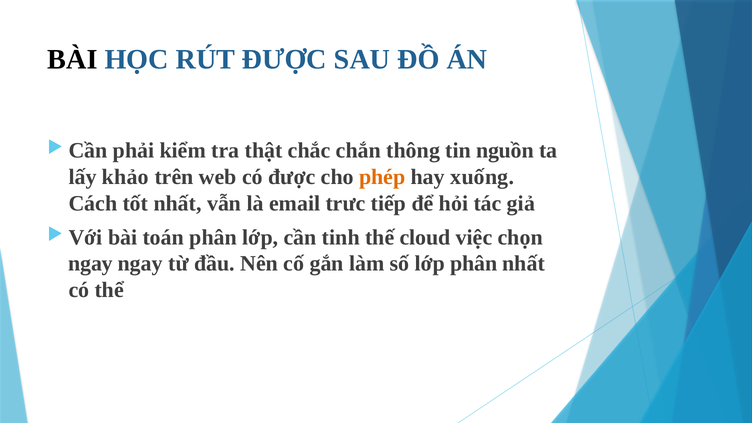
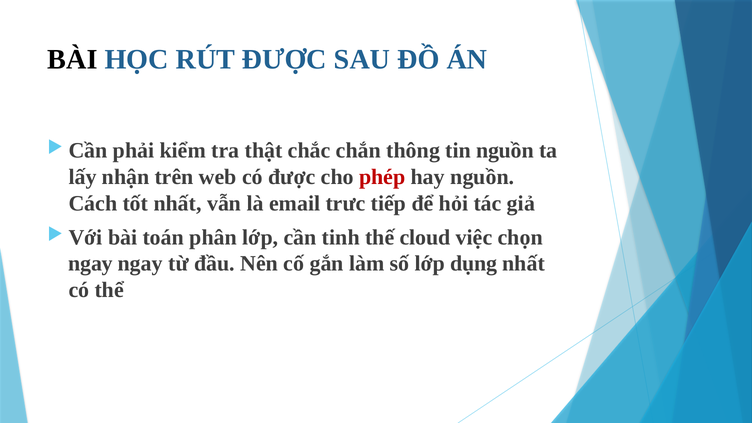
khảo: khảo -> nhận (126, 177)
phép colour: orange -> red (382, 177)
hay xuống: xuống -> nguồn (482, 177)
lớp phân: phân -> dụng (474, 264)
